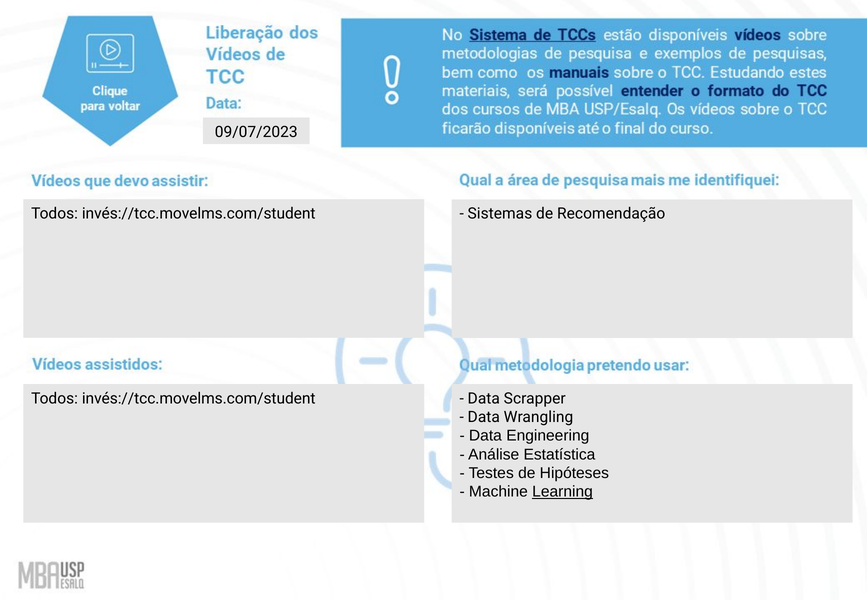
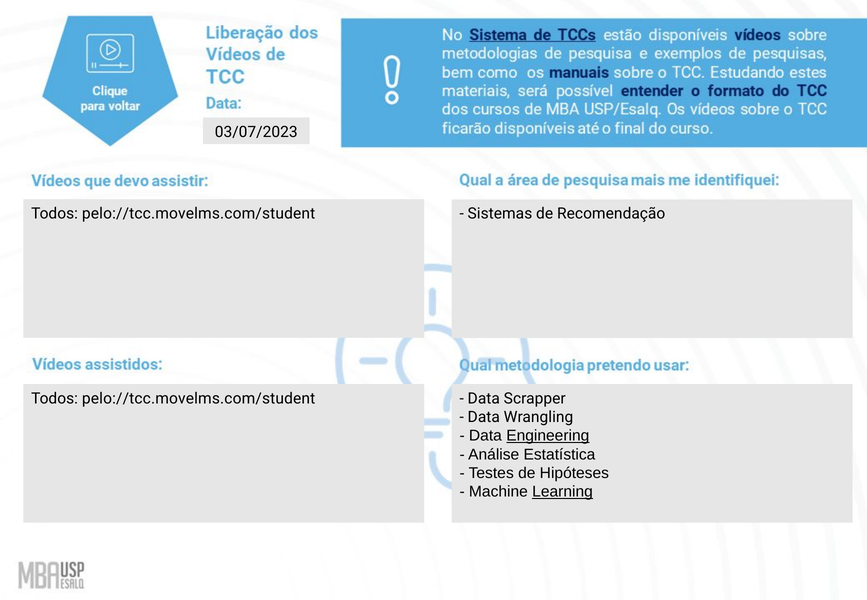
09/07/2023: 09/07/2023 -> 03/07/2023 (256, 132)
invés://tcc.movelms.com/student: invés://tcc.movelms.com/student -> pelo://tcc.movelms.com/student (199, 214)
invés://tcc.movelms.com/student: invés://tcc.movelms.com/student -> pelo://tcc.movelms.com/student (199, 399)
Engineering underline: none -> present (548, 436)
